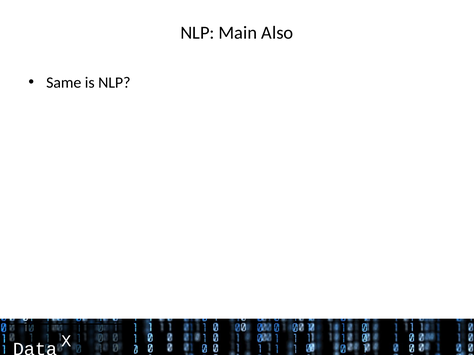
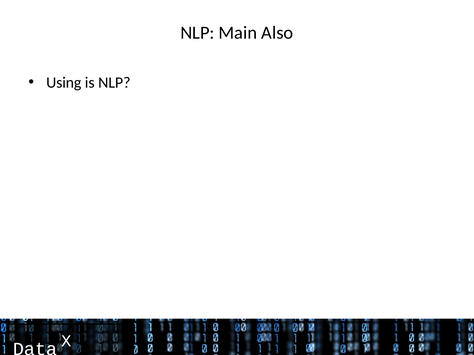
Same: Same -> Using (64, 83)
